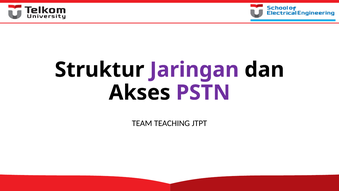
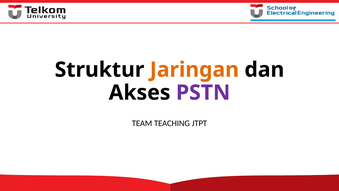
Jaringan colour: purple -> orange (194, 70)
